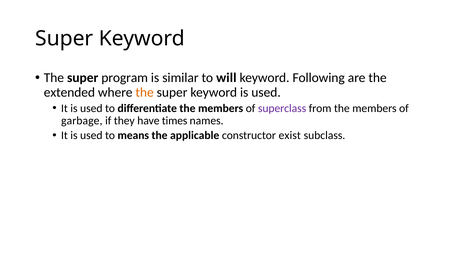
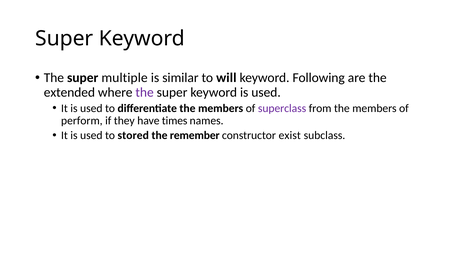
program: program -> multiple (125, 78)
the colour: orange -> purple (145, 92)
garbage: garbage -> perform (82, 121)
means: means -> stored (133, 136)
applicable: applicable -> remember (195, 136)
